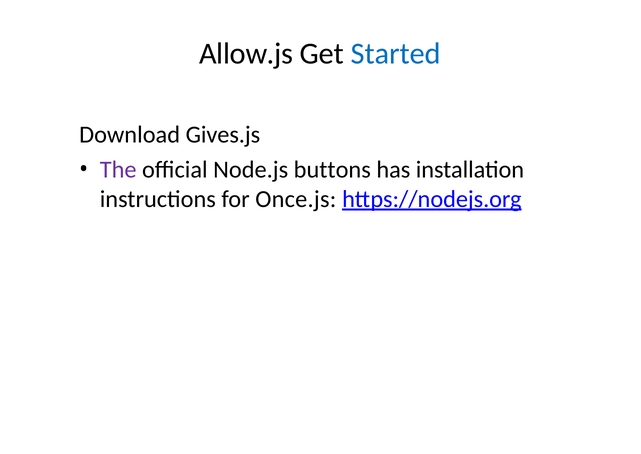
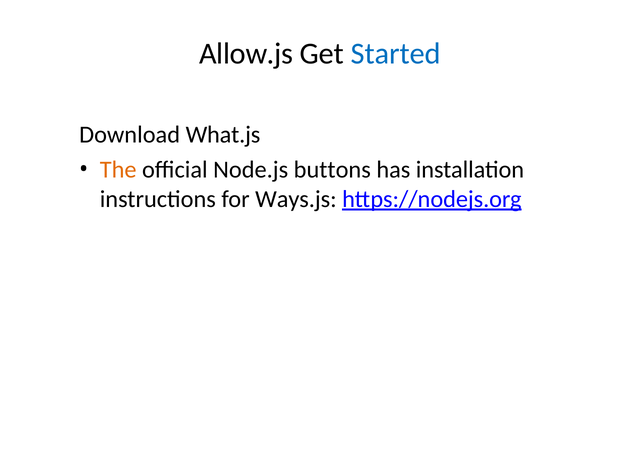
Gives.js: Gives.js -> What.js (223, 134)
The colour: purple -> orange (118, 170)
Once.js: Once.js -> Ways.js (296, 199)
